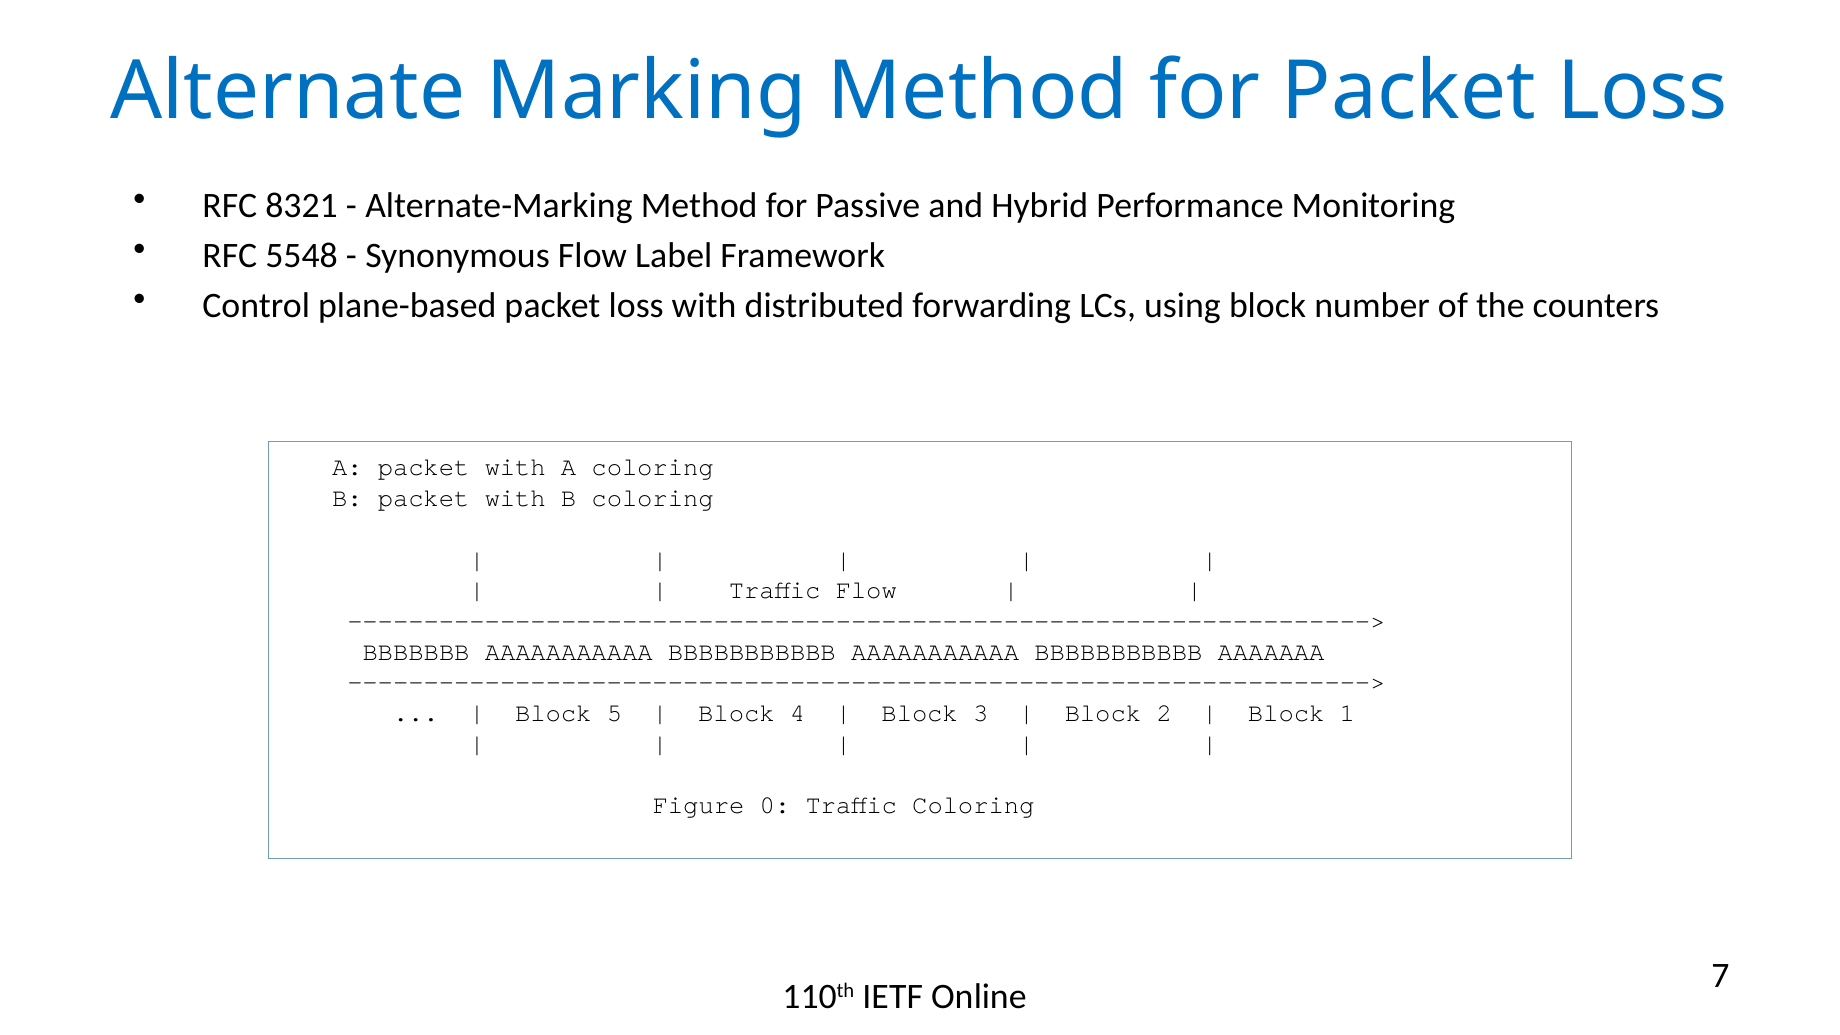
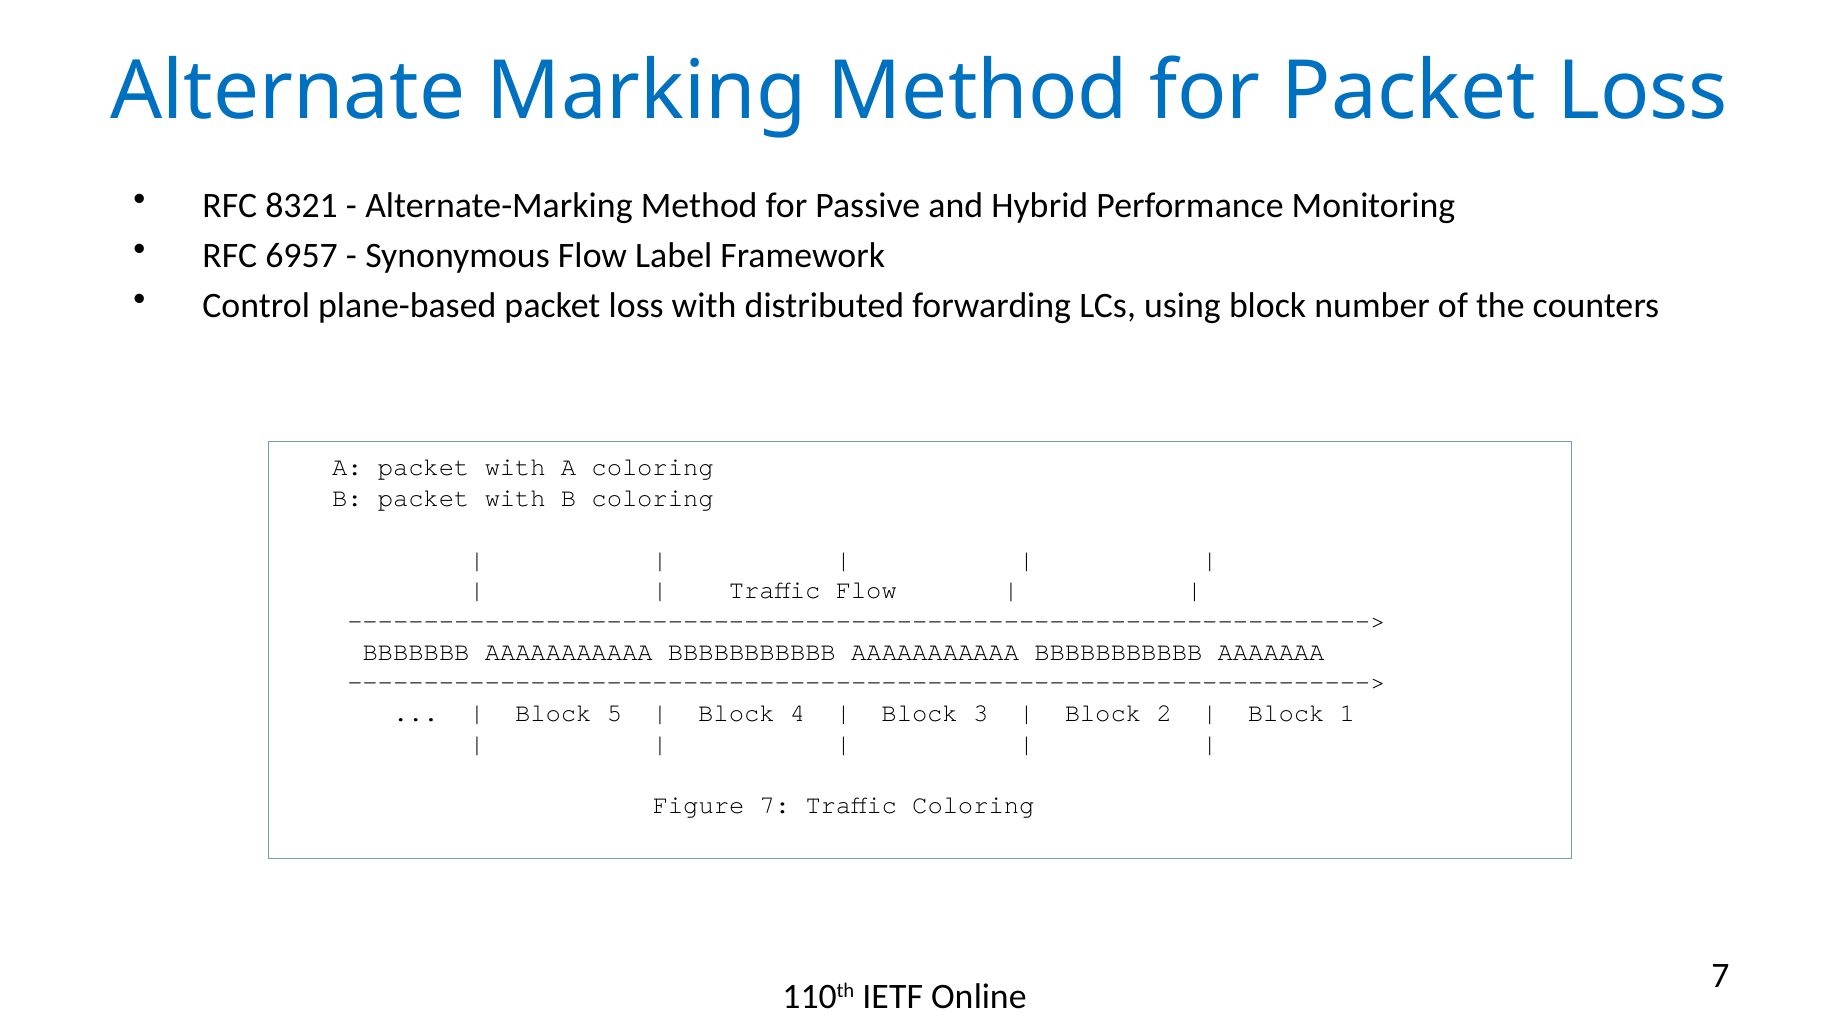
5548: 5548 -> 6957 (302, 256)
Figure 0: 0 -> 7 (775, 805)
